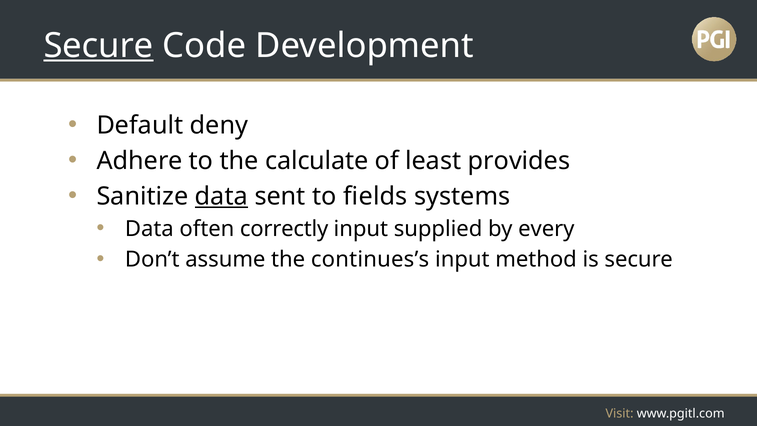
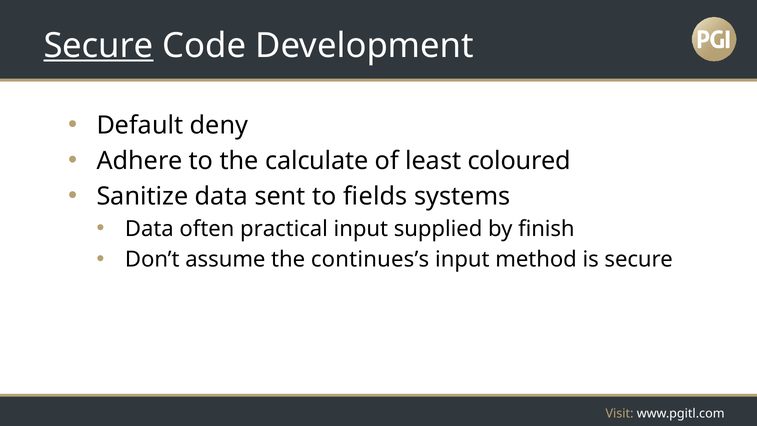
provides: provides -> coloured (519, 161)
data underline: present -> none (221, 196)
correctly: correctly -> practical (284, 229)
every: every -> finish (546, 229)
